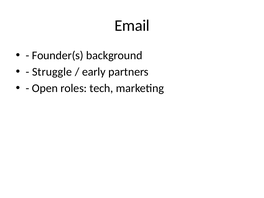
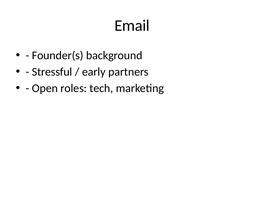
Struggle: Struggle -> Stressful (52, 72)
